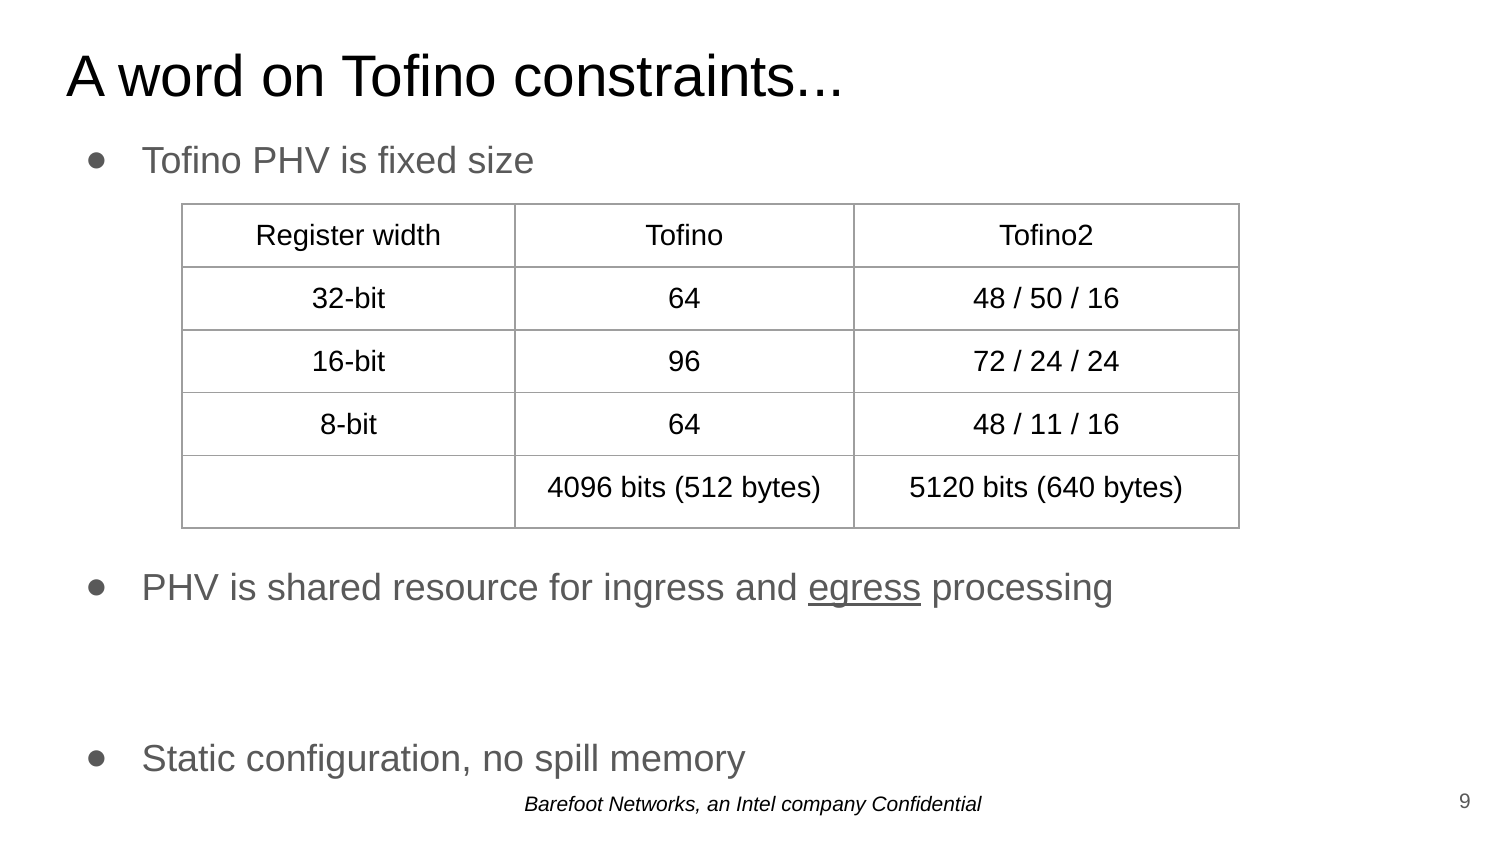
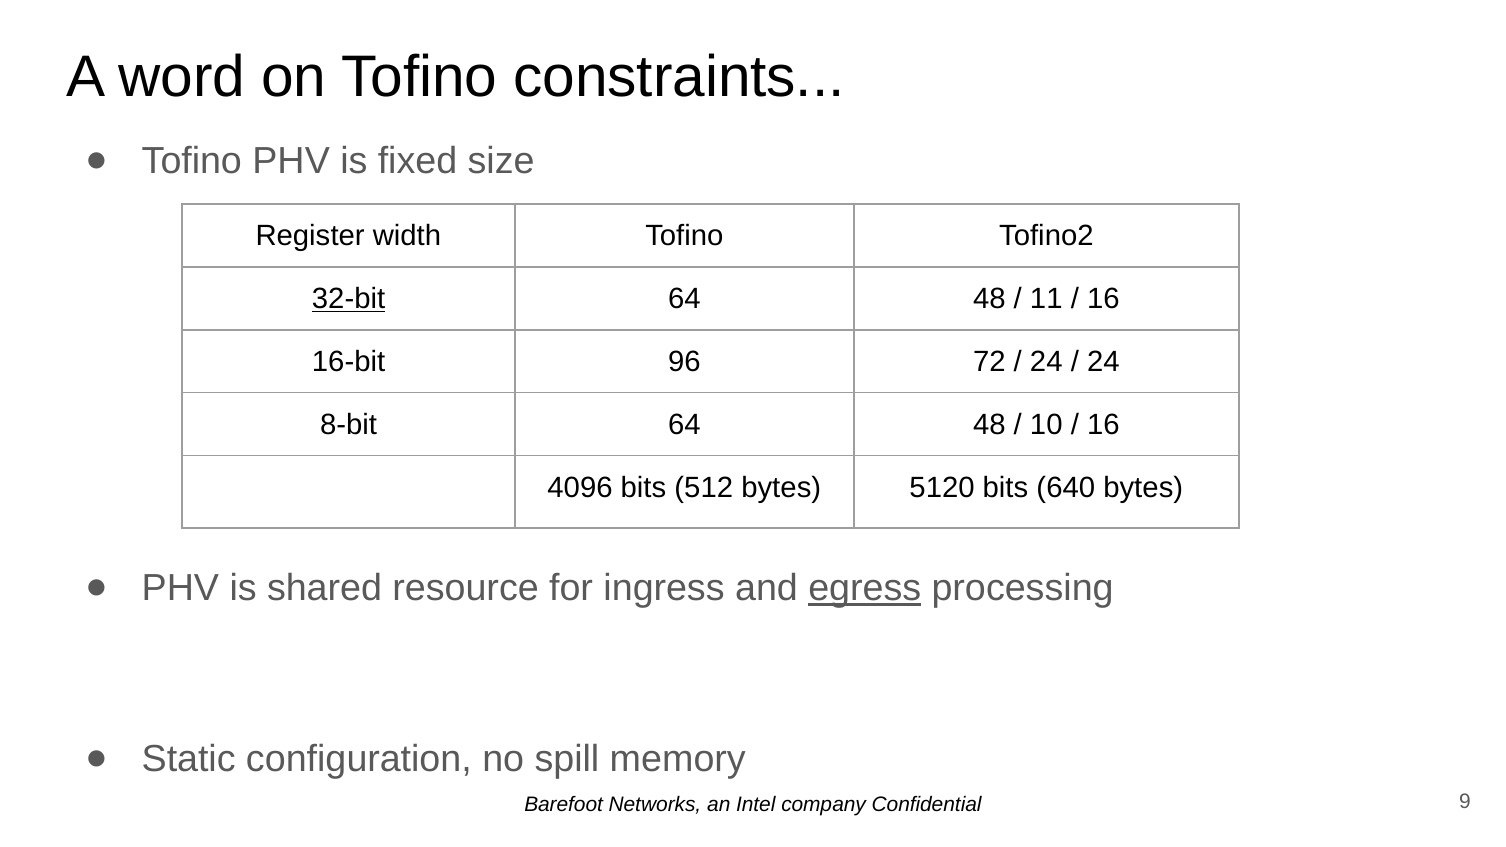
32-bit underline: none -> present (349, 299)
50: 50 -> 11 (1046, 299)
11: 11 -> 10 (1046, 425)
